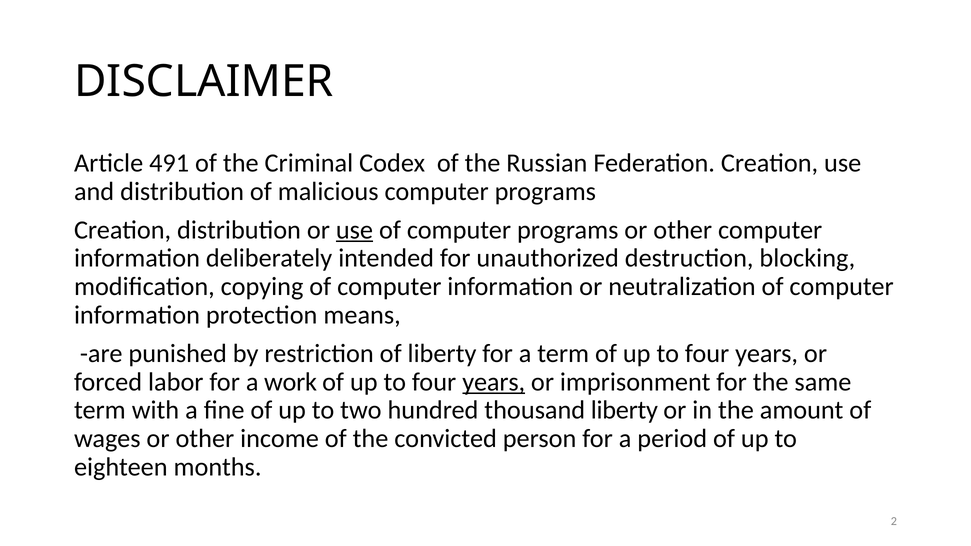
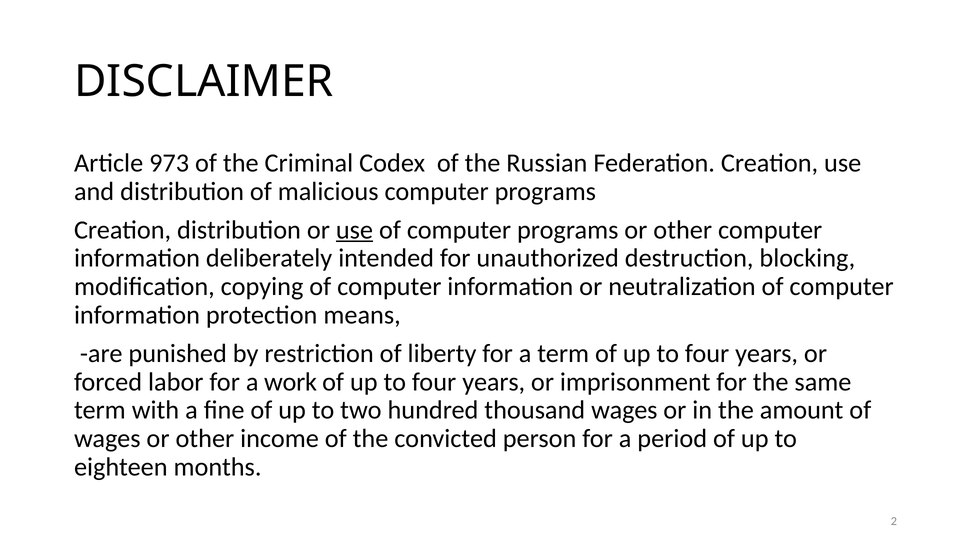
491: 491 -> 973 (169, 163)
years underline: present -> none (494, 382)
thousand liberty: liberty -> wages (624, 410)
